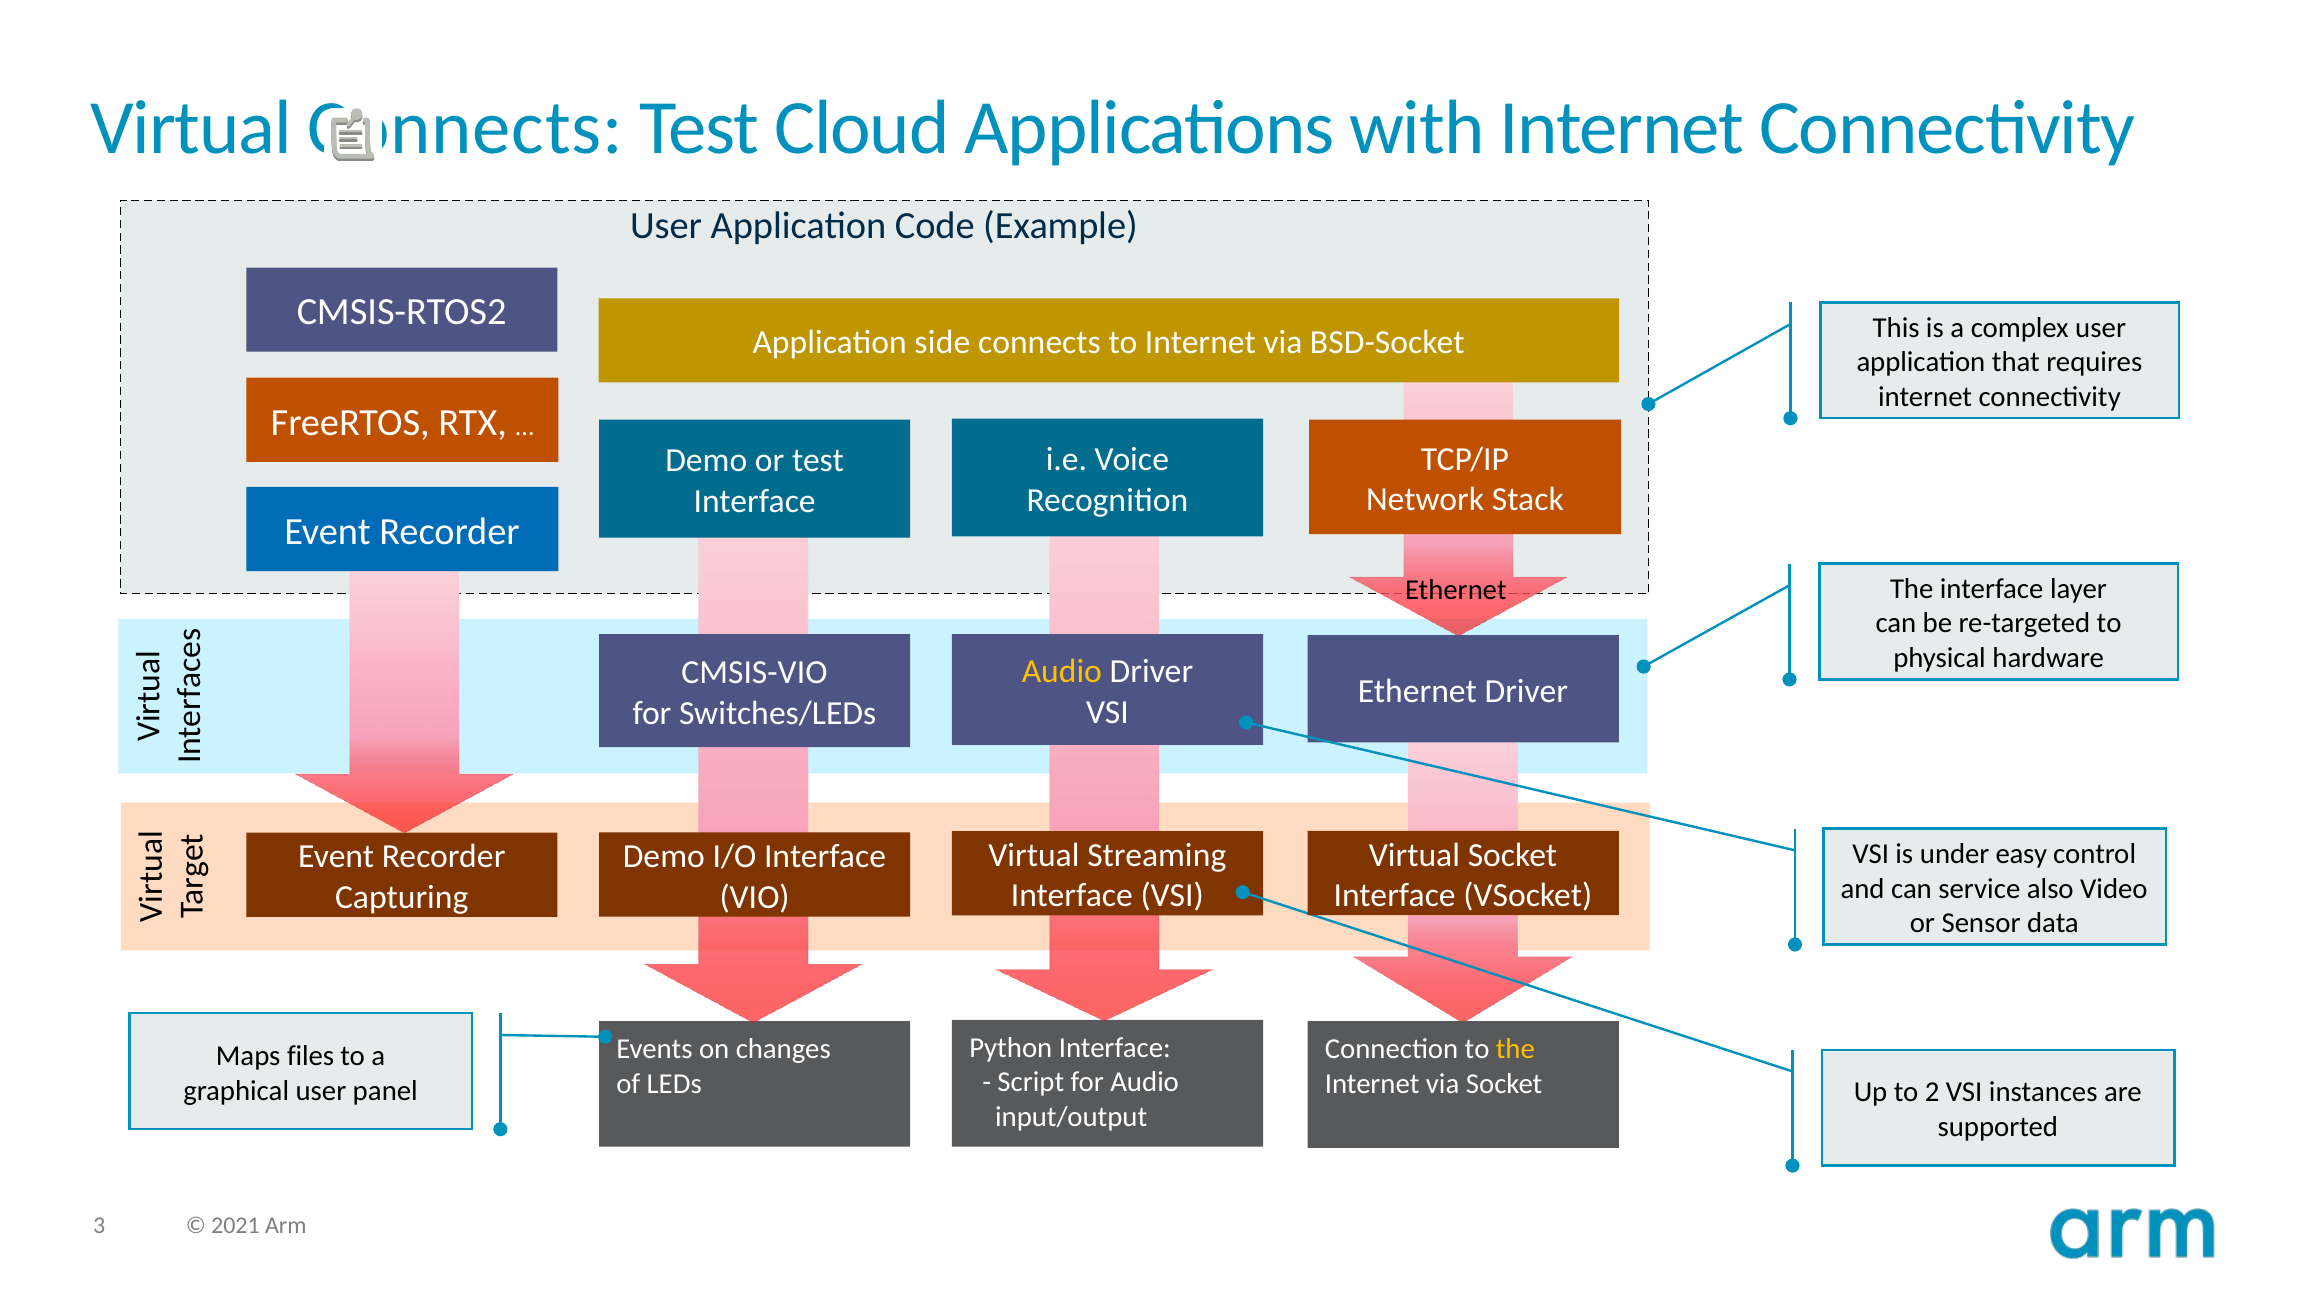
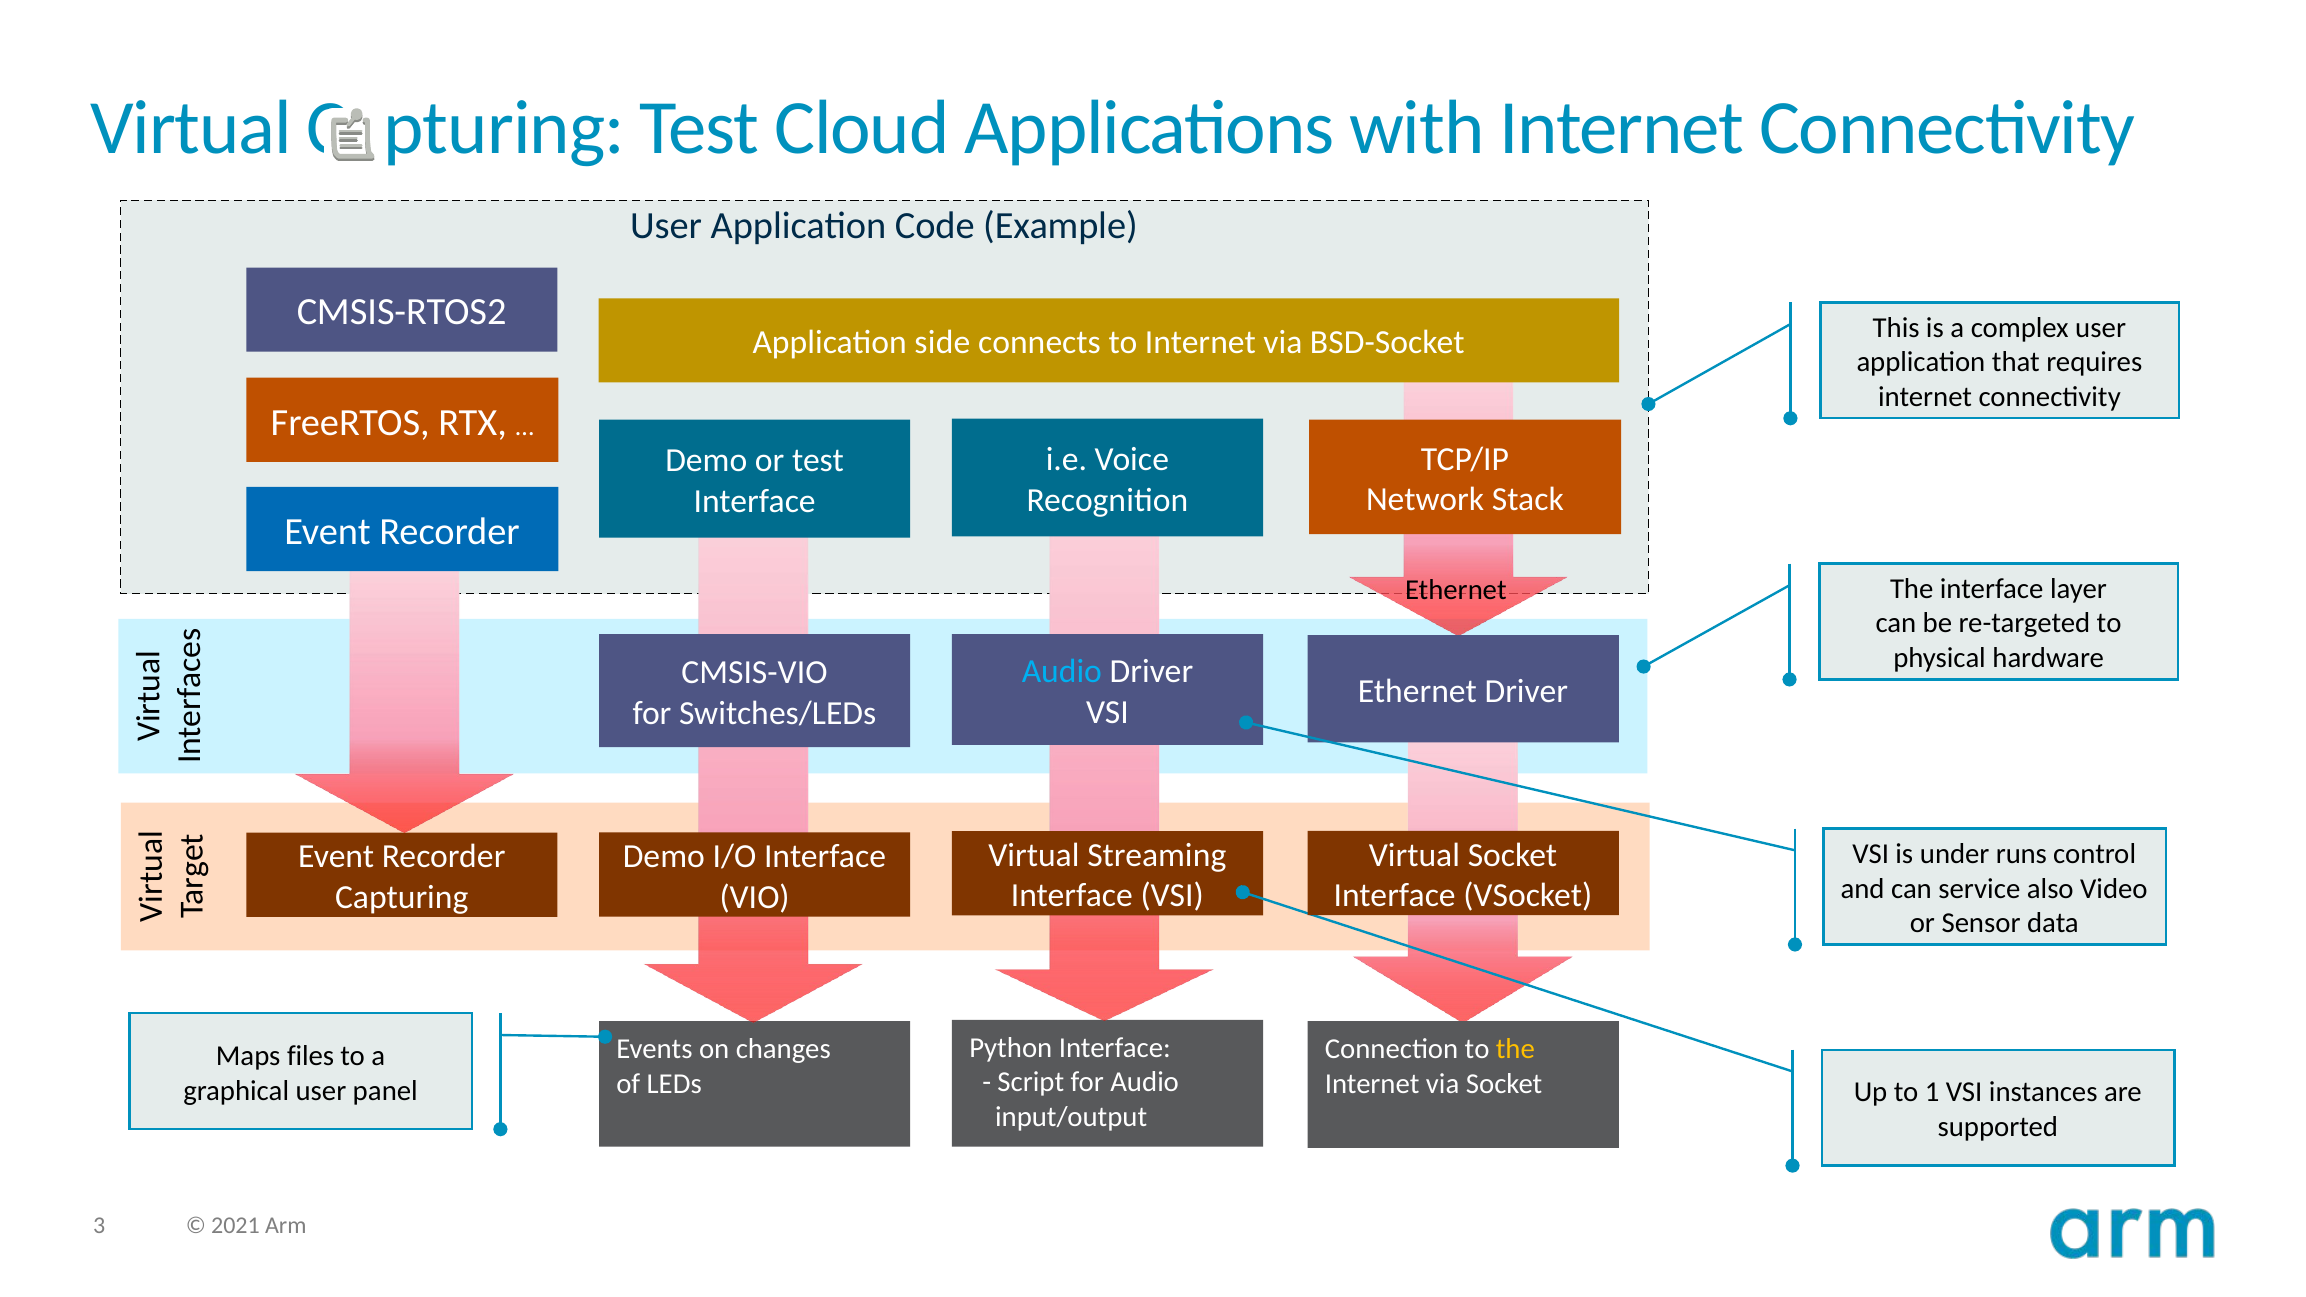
Virtual Connects: Connects -> Capturing (466, 128)
Audio colour: yellow -> light blue (1062, 672)
easy: easy -> runs (2021, 854)
2: 2 -> 1 (1932, 1092)
